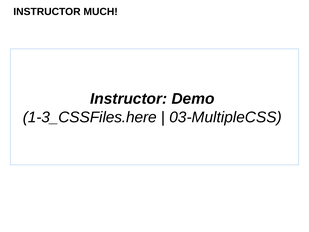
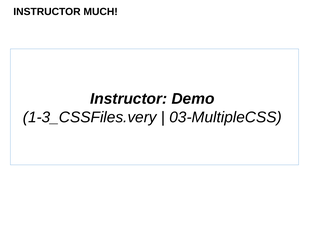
1-3_CSSFiles.here: 1-3_CSSFiles.here -> 1-3_CSSFiles.very (90, 117)
